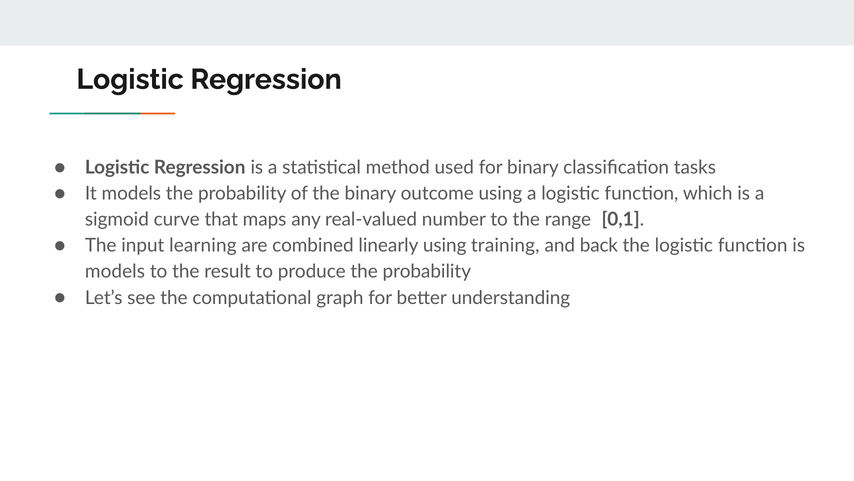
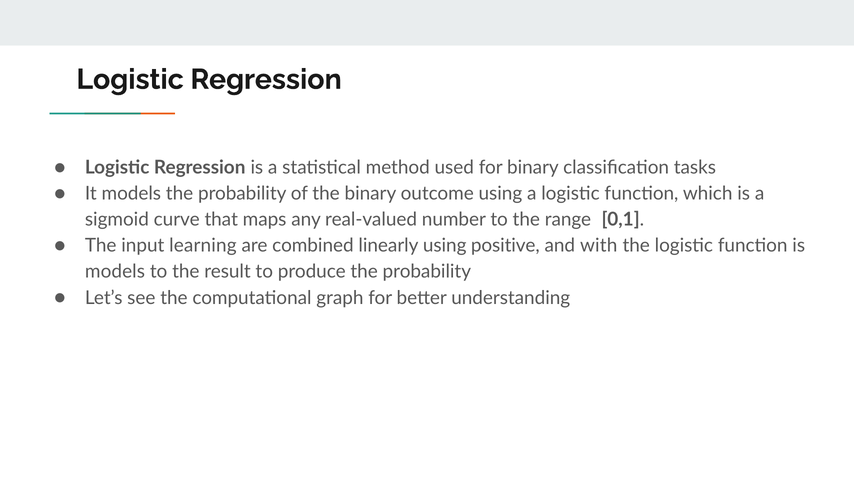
training: training -> positive (505, 245)
back: back -> with (599, 245)
